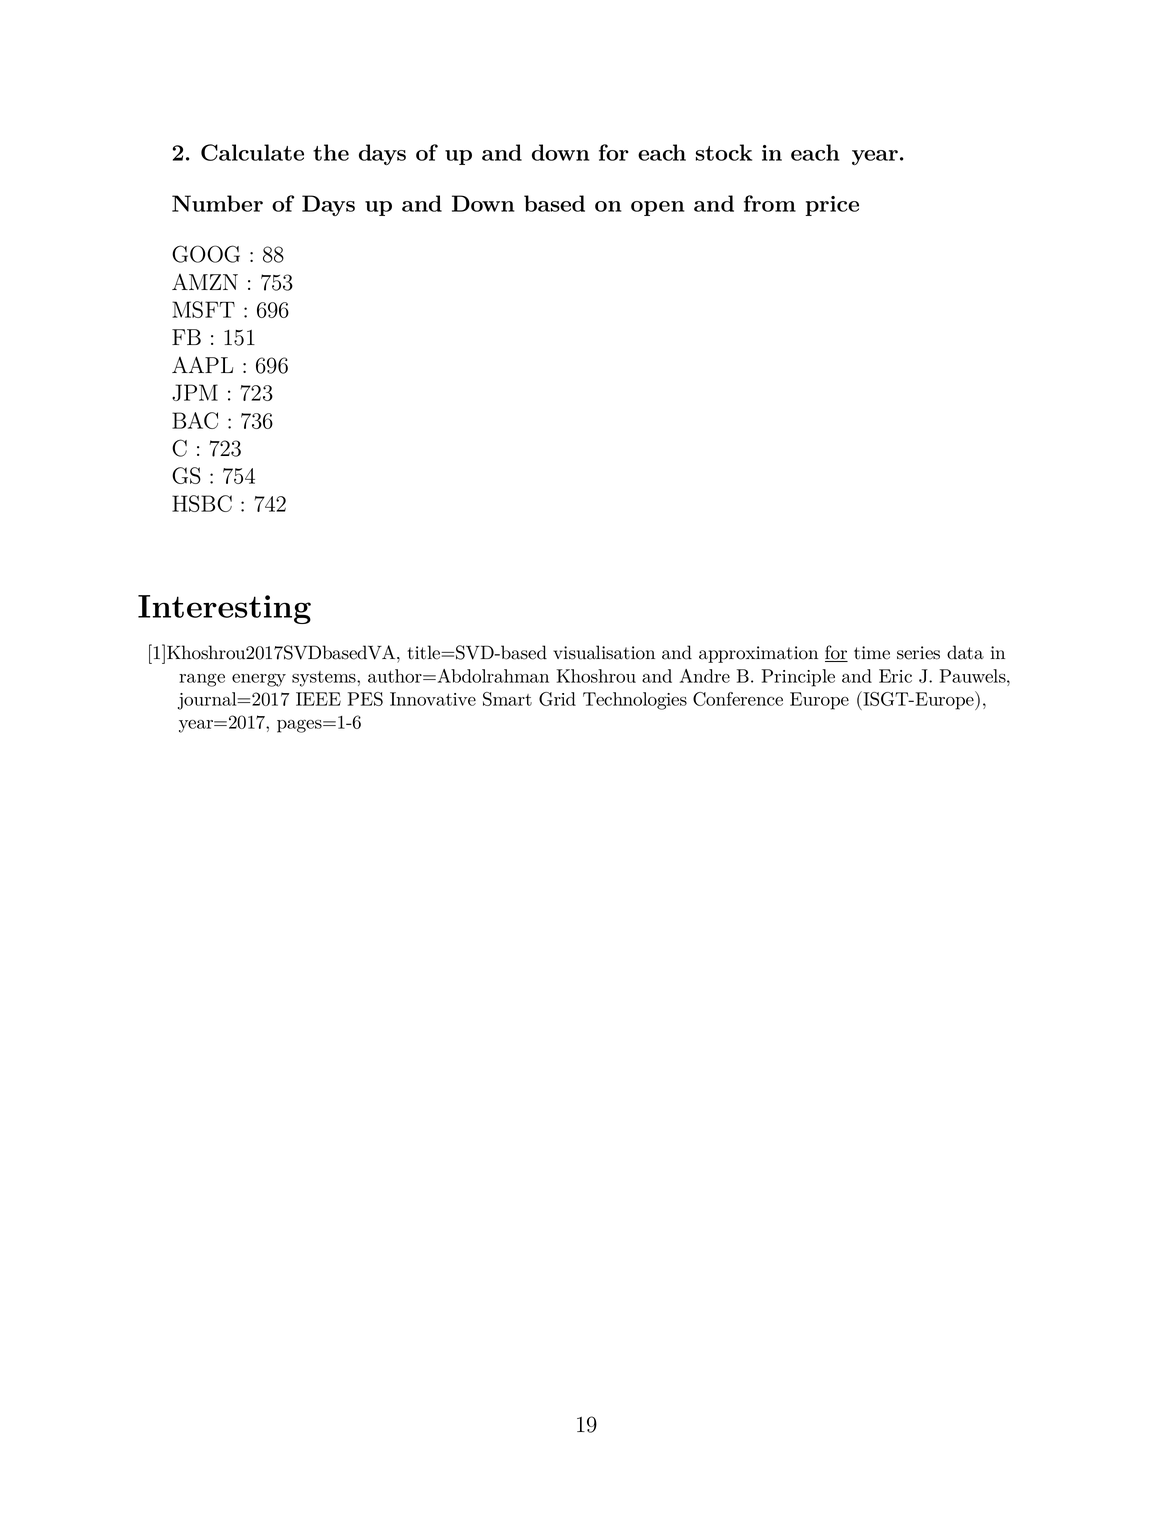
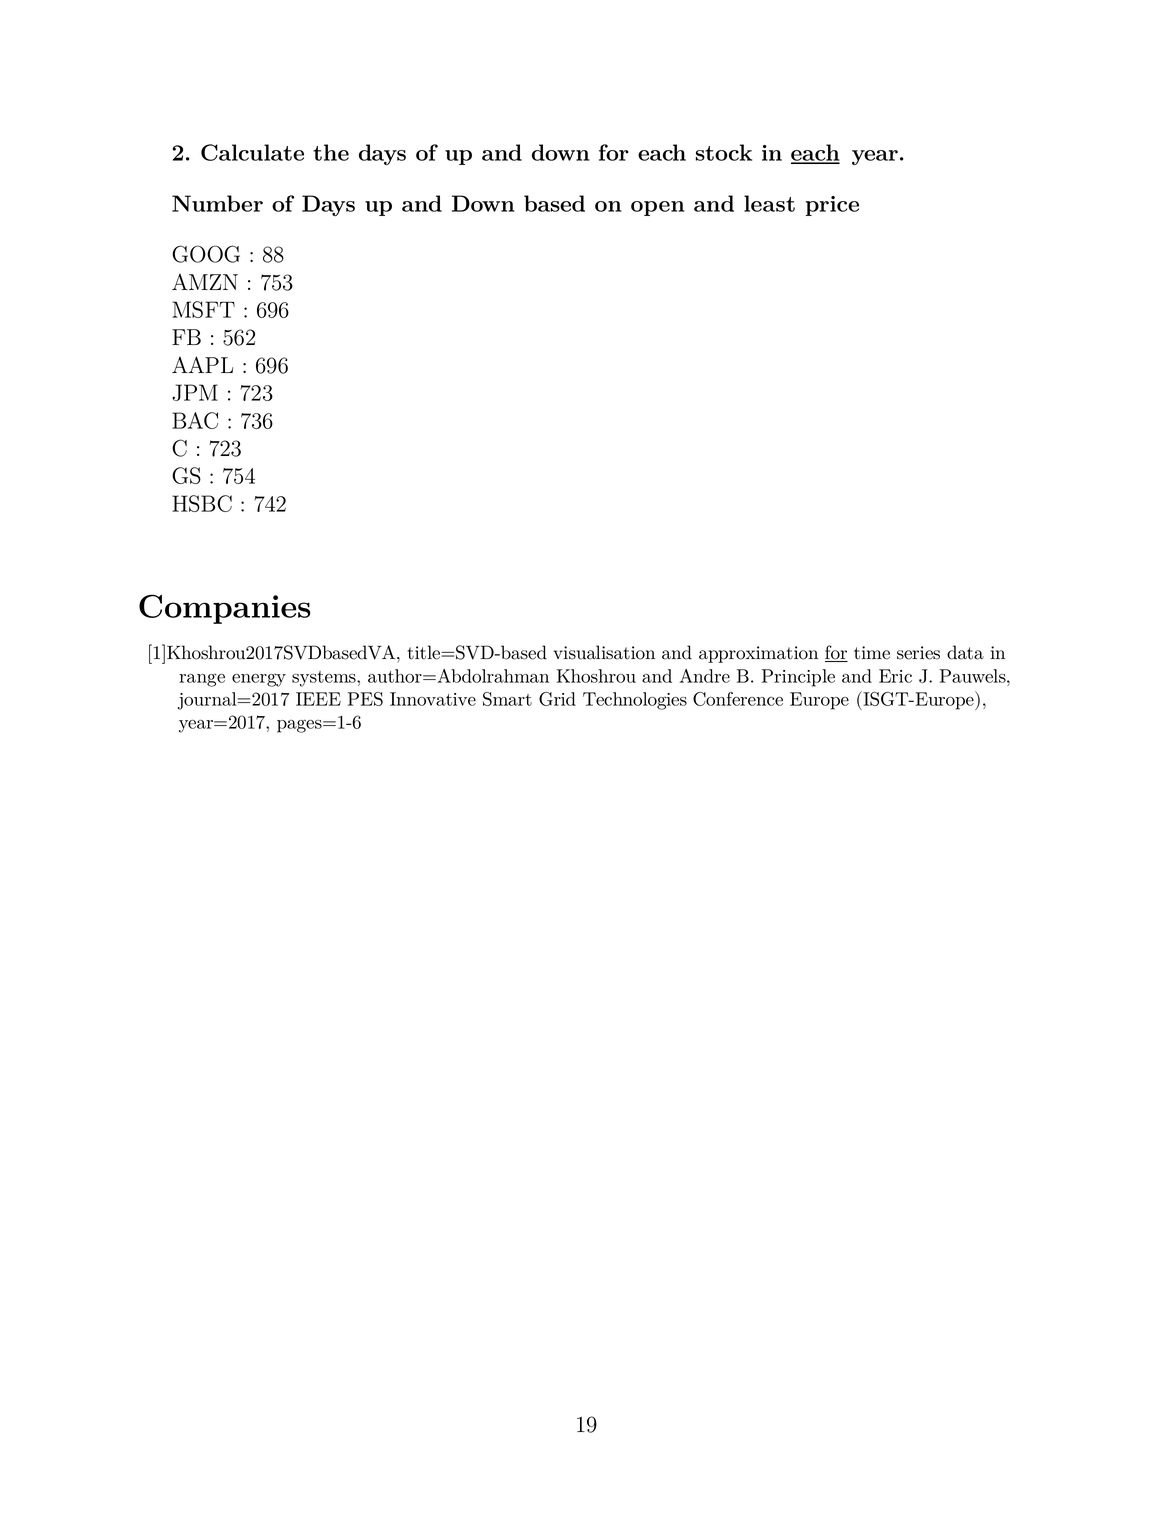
each underline: none -> present (816, 153)
from: from -> least (770, 204)
151: 151 -> 562 (240, 338)
Interesting: Interesting -> Companies (225, 607)
